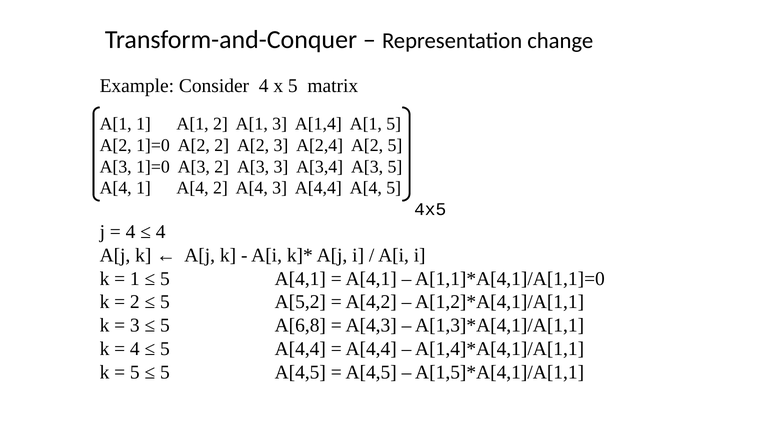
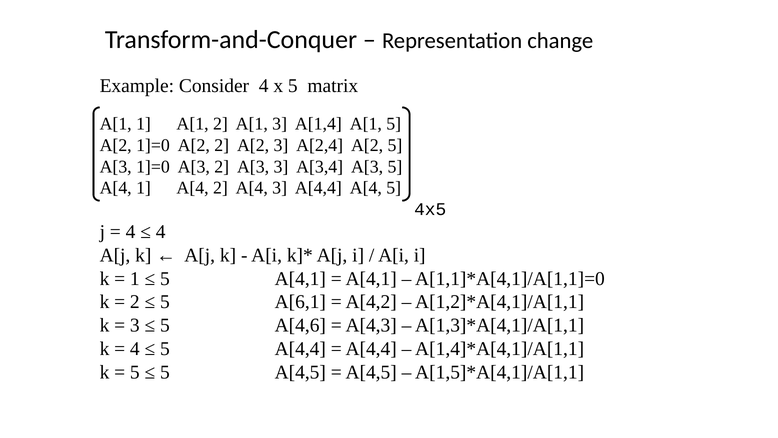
A[5,2: A[5,2 -> A[6,1 (300, 302)
A[6,8: A[6,8 -> A[4,6 (300, 325)
